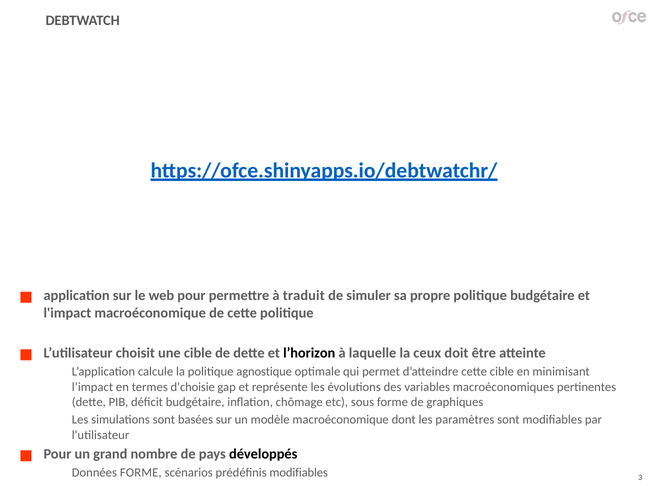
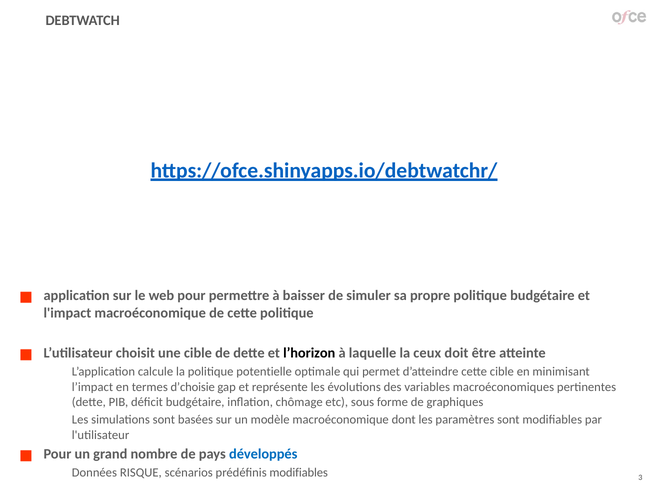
traduit: traduit -> baisser (304, 296)
agnostique: agnostique -> potentielle (264, 372)
développés colour: black -> blue (263, 454)
Données FORME: FORME -> RISQUE (141, 473)
